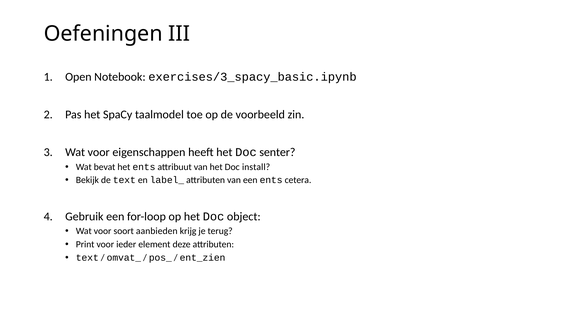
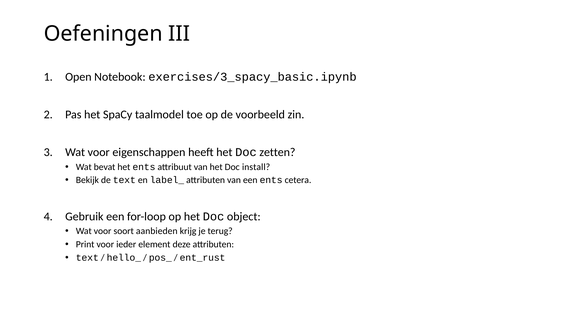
senter: senter -> zetten (277, 153)
omvat_: omvat_ -> hello_ (124, 258)
ent_zien: ent_zien -> ent_rust (203, 258)
